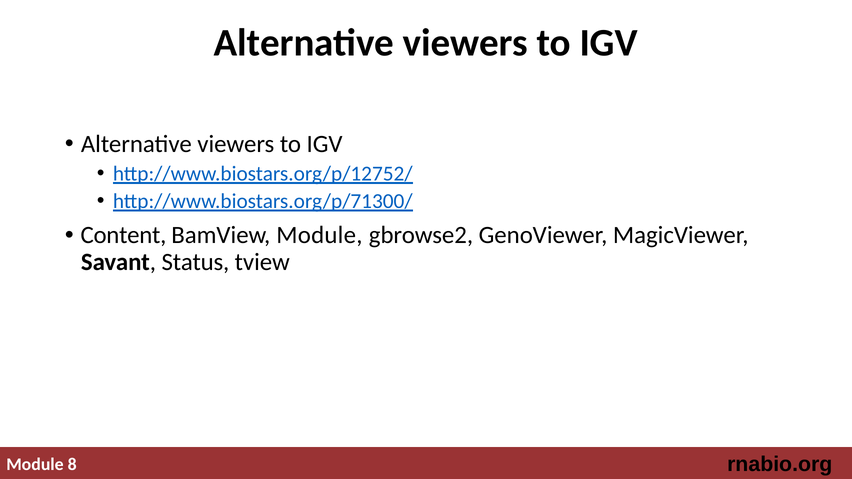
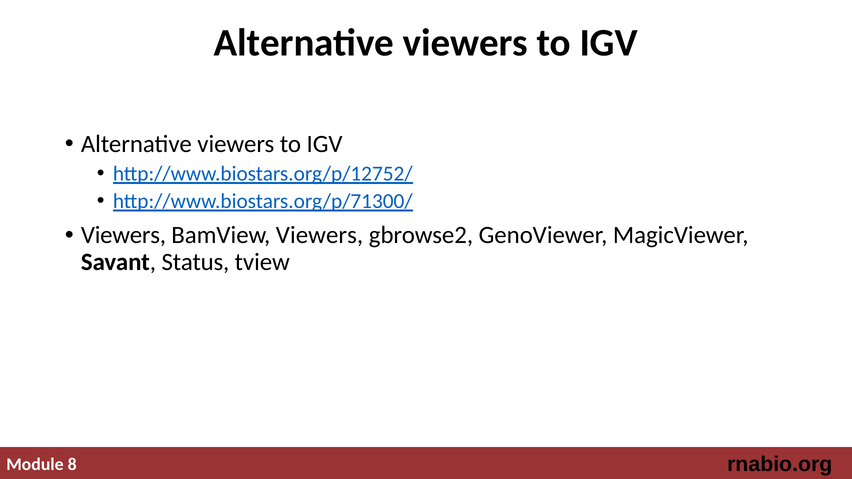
Content: Content -> Viewers (123, 235)
BamView Module: Module -> Viewers (319, 235)
